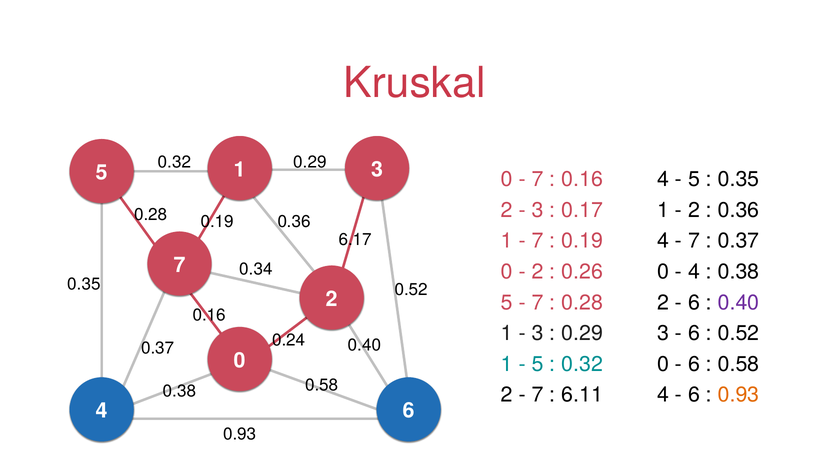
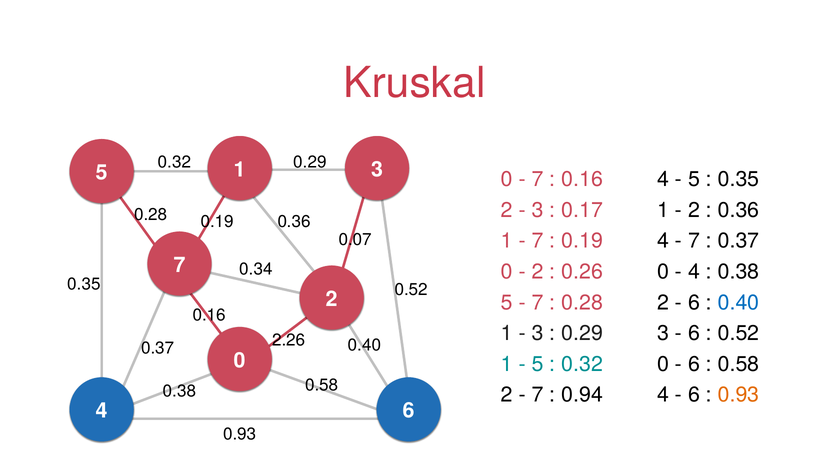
6.17: 6.17 -> 0.07 (355, 240)
0.40 colour: purple -> blue (739, 302)
0.24: 0.24 -> 2.26 (289, 340)
6.11: 6.11 -> 0.94 (582, 395)
